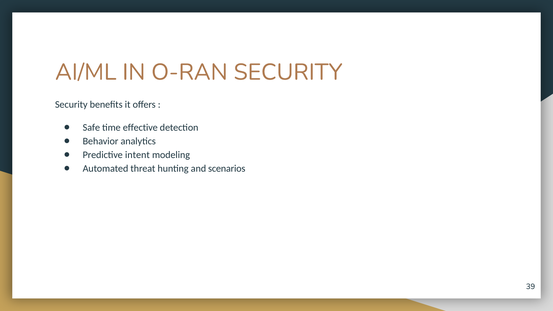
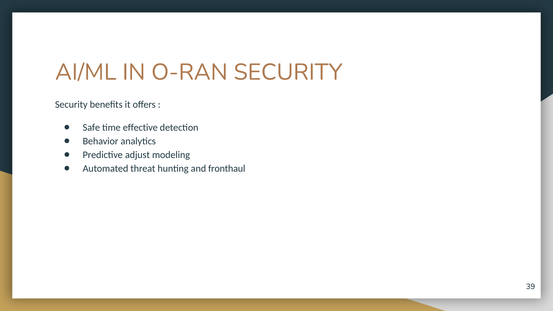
intent: intent -> adjust (137, 155)
scenarios: scenarios -> fronthaul (227, 169)
